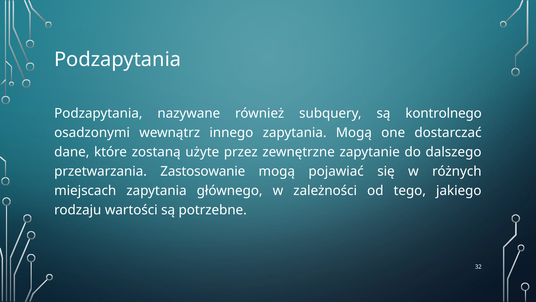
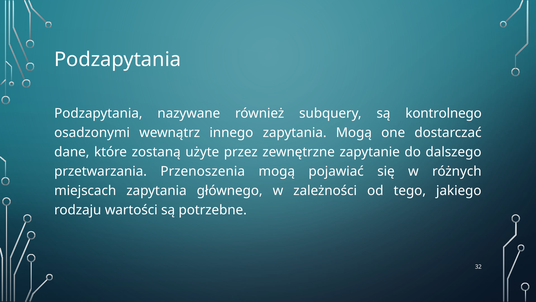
Zastosowanie: Zastosowanie -> Przenoszenia (203, 171)
